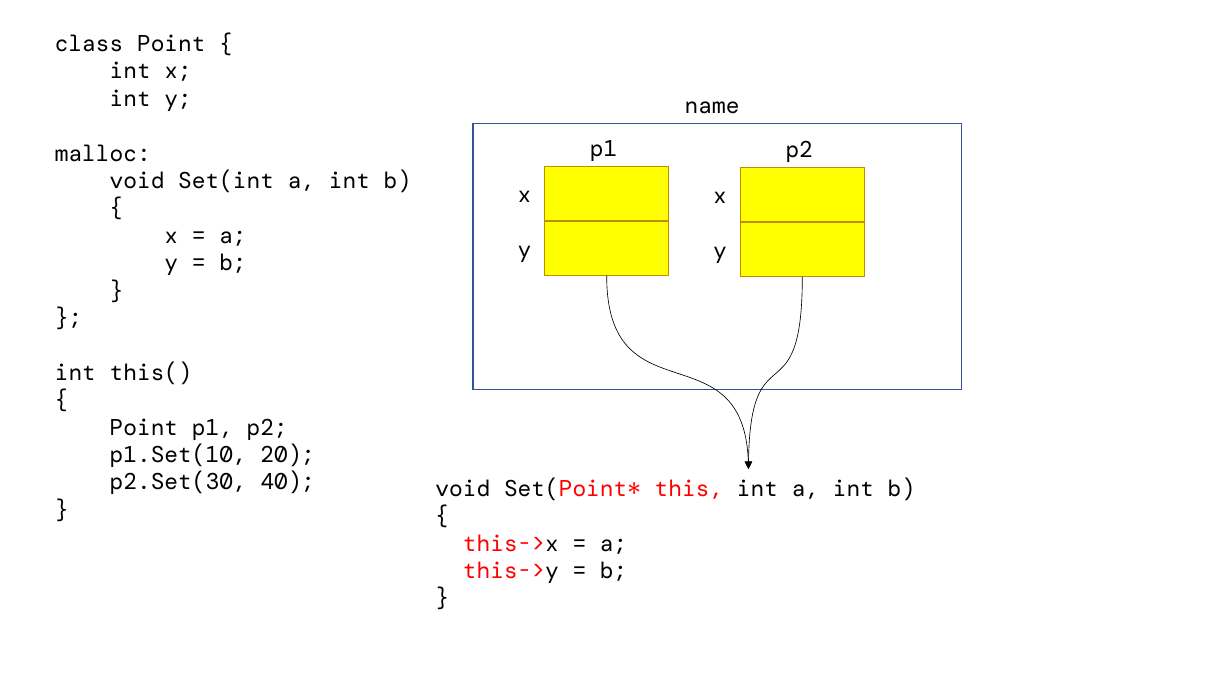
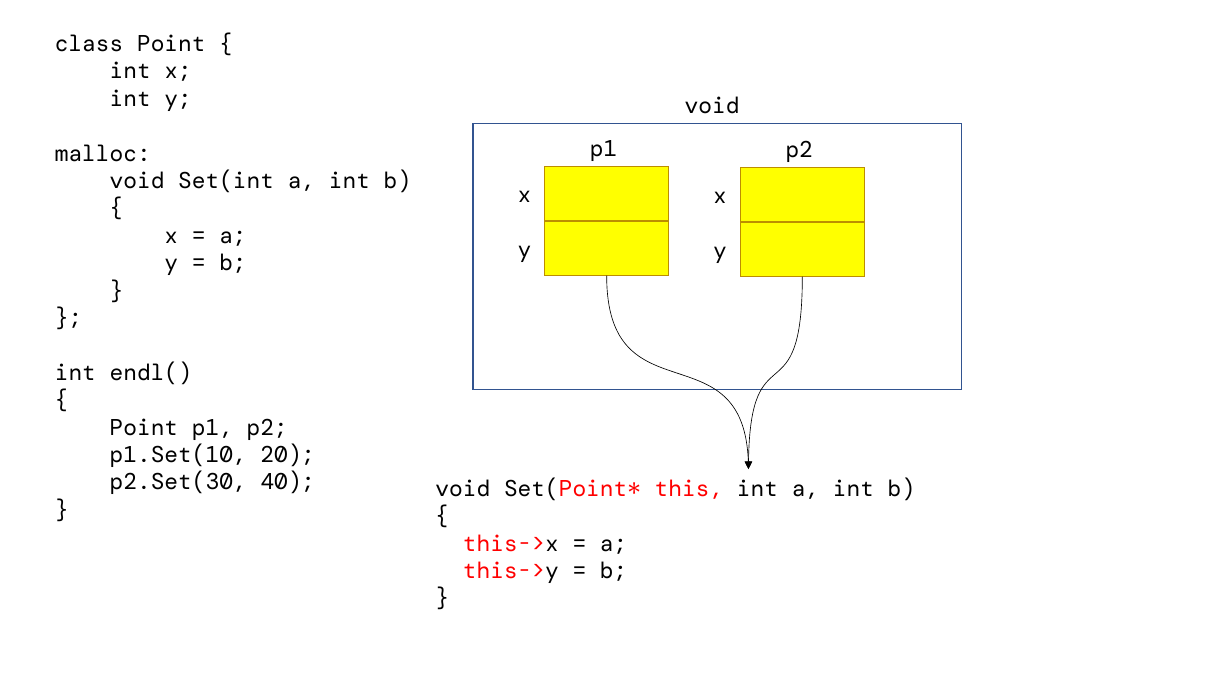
name: name -> void (712, 106)
this(: this( -> endl( (151, 373)
